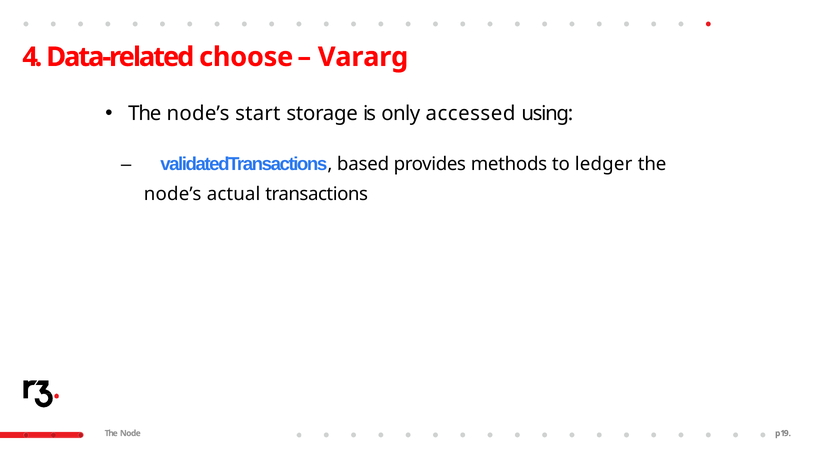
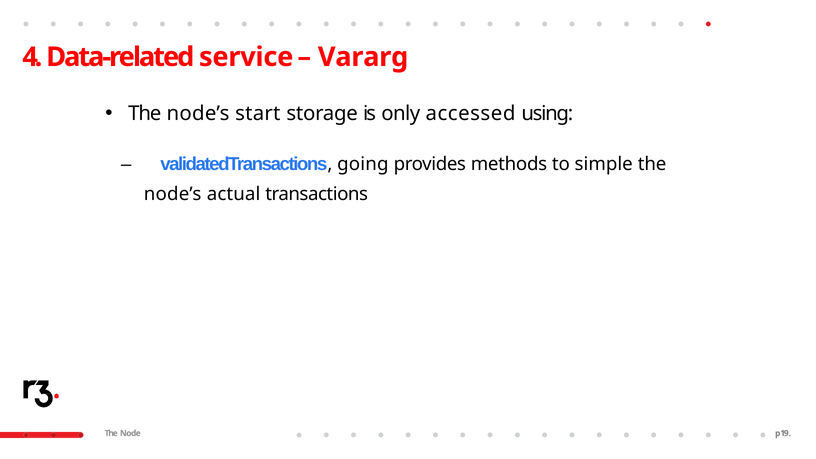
choose: choose -> service (246, 57)
based: based -> going (363, 164)
ledger: ledger -> simple (604, 164)
